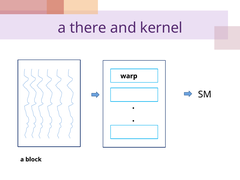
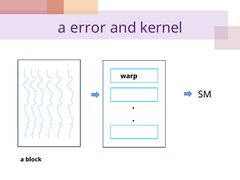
there: there -> error (88, 28)
